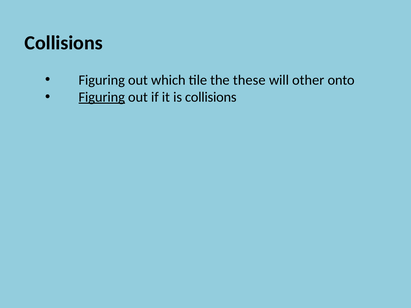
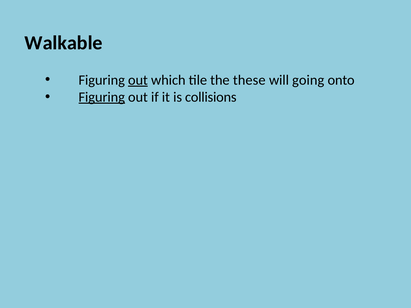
Collisions: Collisions -> Walkable (64, 43)
out underline: none -> present (138, 80)
other: other -> going (308, 80)
